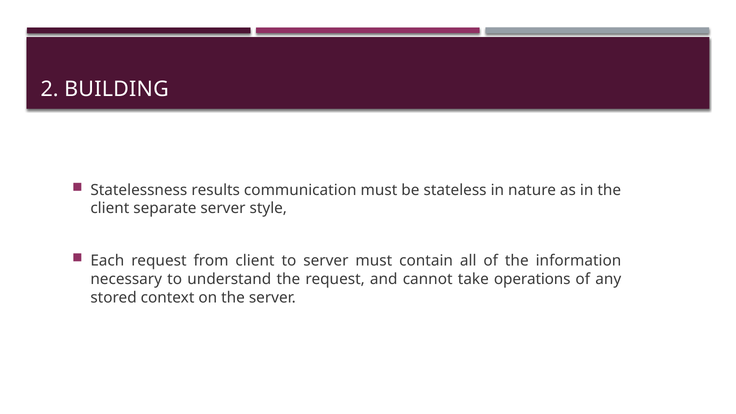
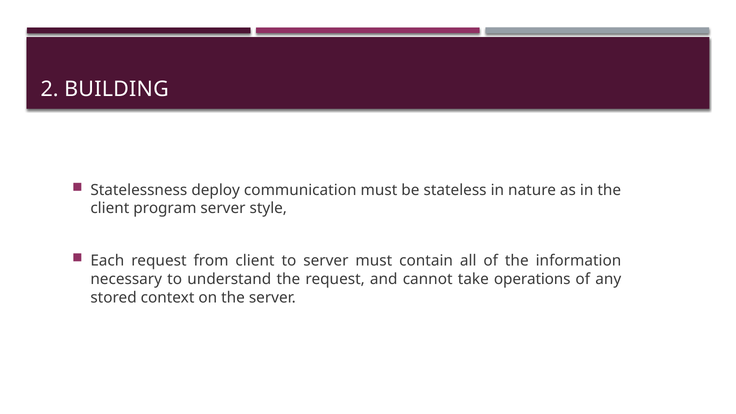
results: results -> deploy (216, 190)
separate: separate -> program (165, 208)
